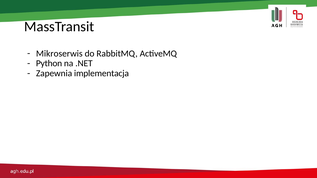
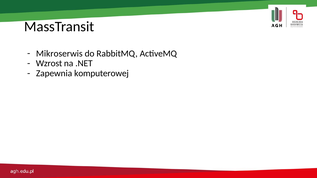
Python: Python -> Wzrost (49, 64)
implementacja: implementacja -> komputerowej (101, 74)
